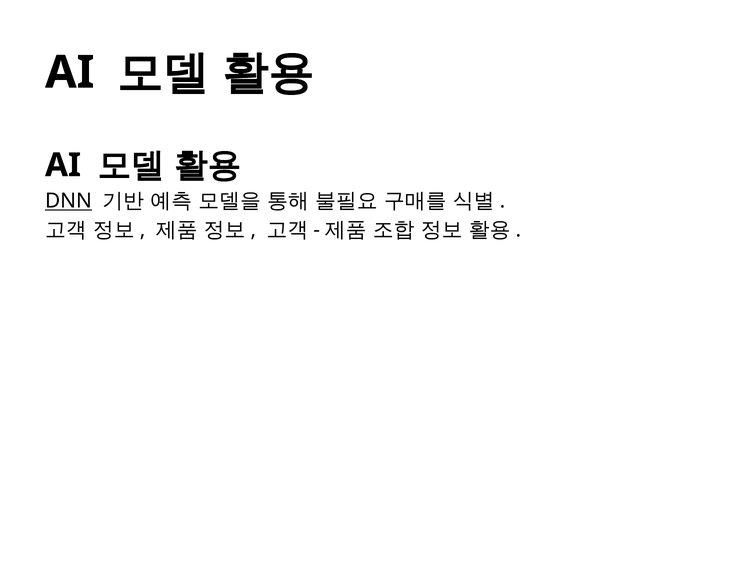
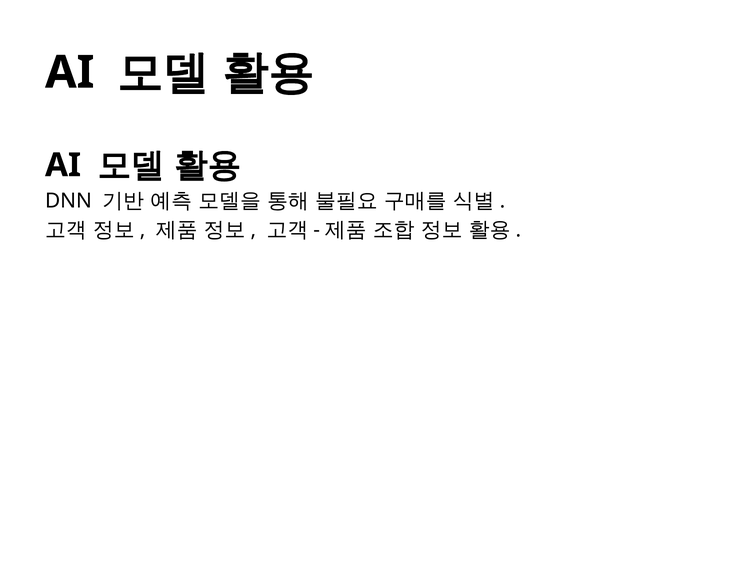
DNN underline: present -> none (68, 201)
